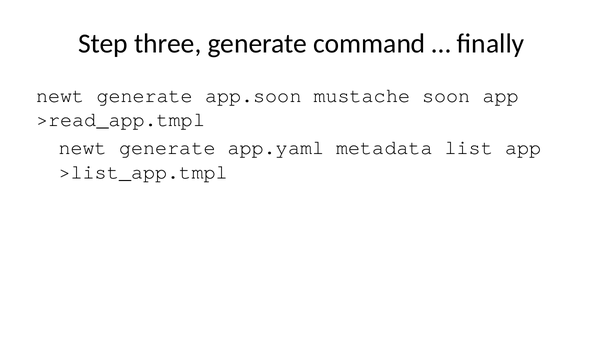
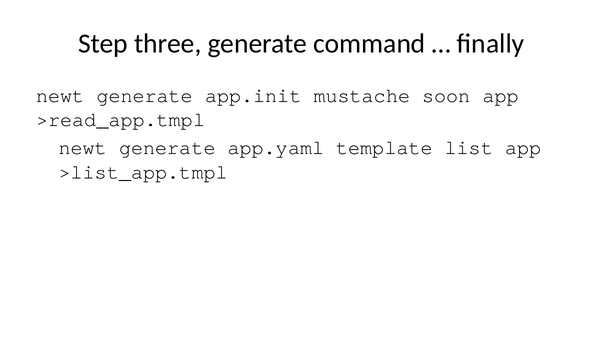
app.soon: app.soon -> app.init (253, 96)
metadata: metadata -> template (385, 148)
